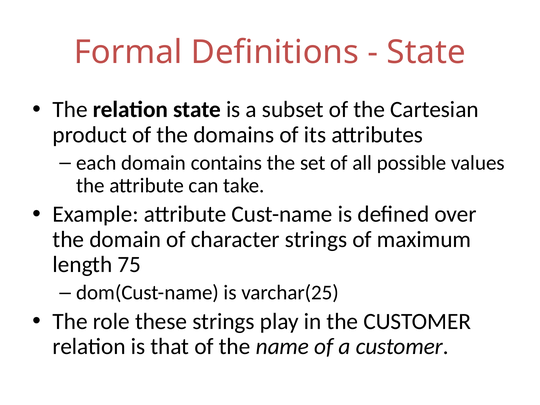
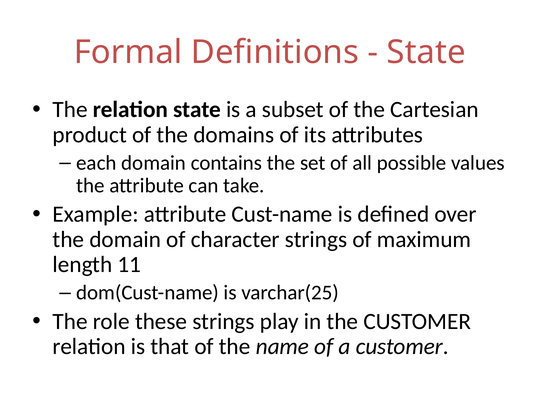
75: 75 -> 11 (129, 265)
